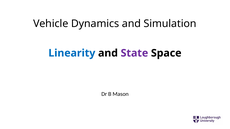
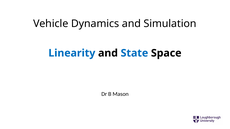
State colour: purple -> blue (134, 53)
